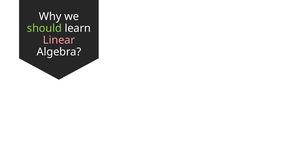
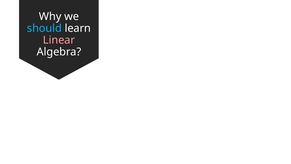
should colour: light green -> light blue (44, 28)
